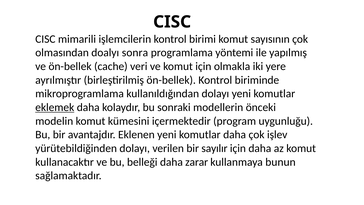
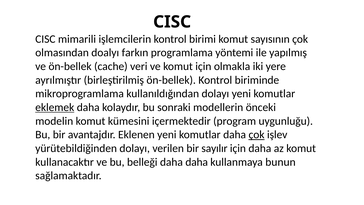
sonra: sonra -> farkın (135, 53)
çok underline: none -> present (257, 135)
daha zarar: zarar -> daha (197, 162)
